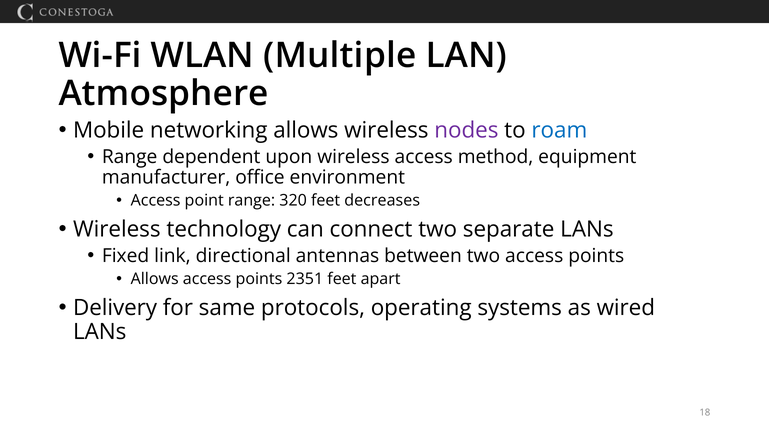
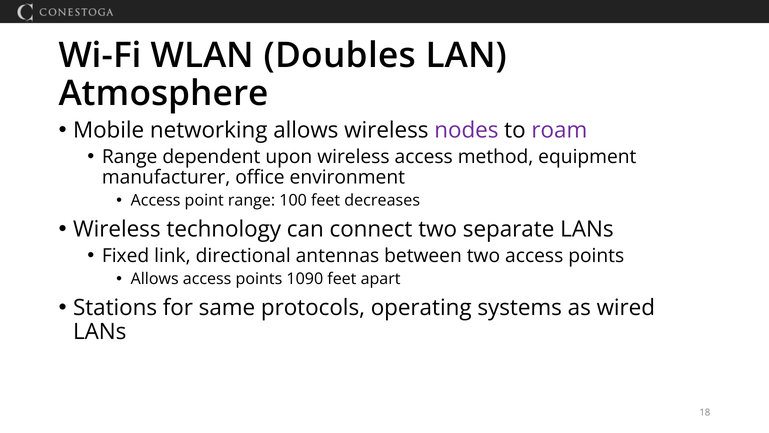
Multiple: Multiple -> Doubles (340, 55)
roam colour: blue -> purple (559, 130)
320: 320 -> 100 (293, 200)
2351: 2351 -> 1090 (305, 279)
Delivery: Delivery -> Stations (115, 307)
